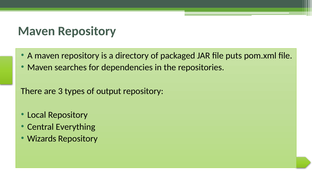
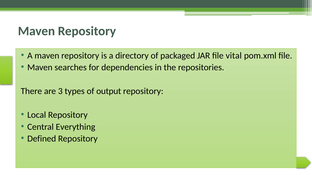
puts: puts -> vital (234, 56)
Wizards: Wizards -> Defined (42, 139)
